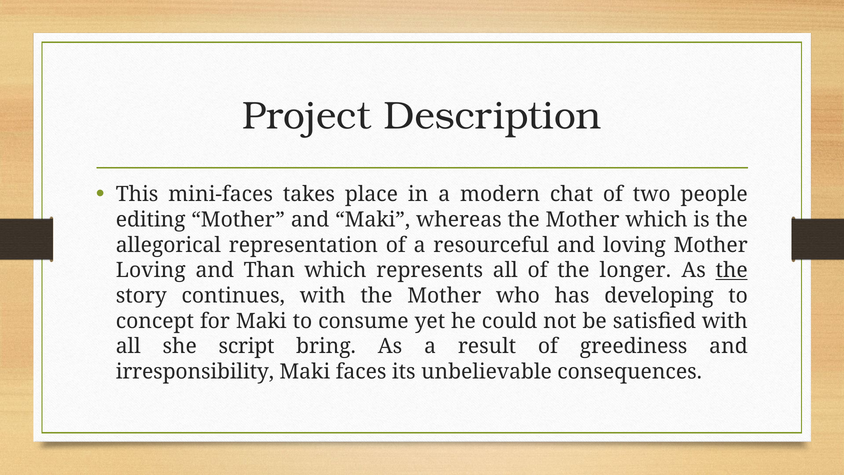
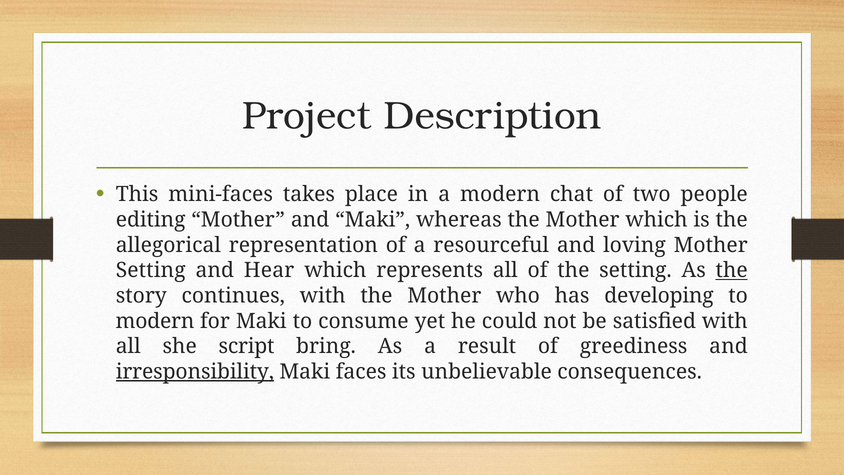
Loving: Loving -> Setting (151, 270)
Than: Than -> Hear (269, 270)
the longer: longer -> setting (635, 270)
concept: concept -> modern (155, 321)
irresponsibility underline: none -> present (195, 372)
